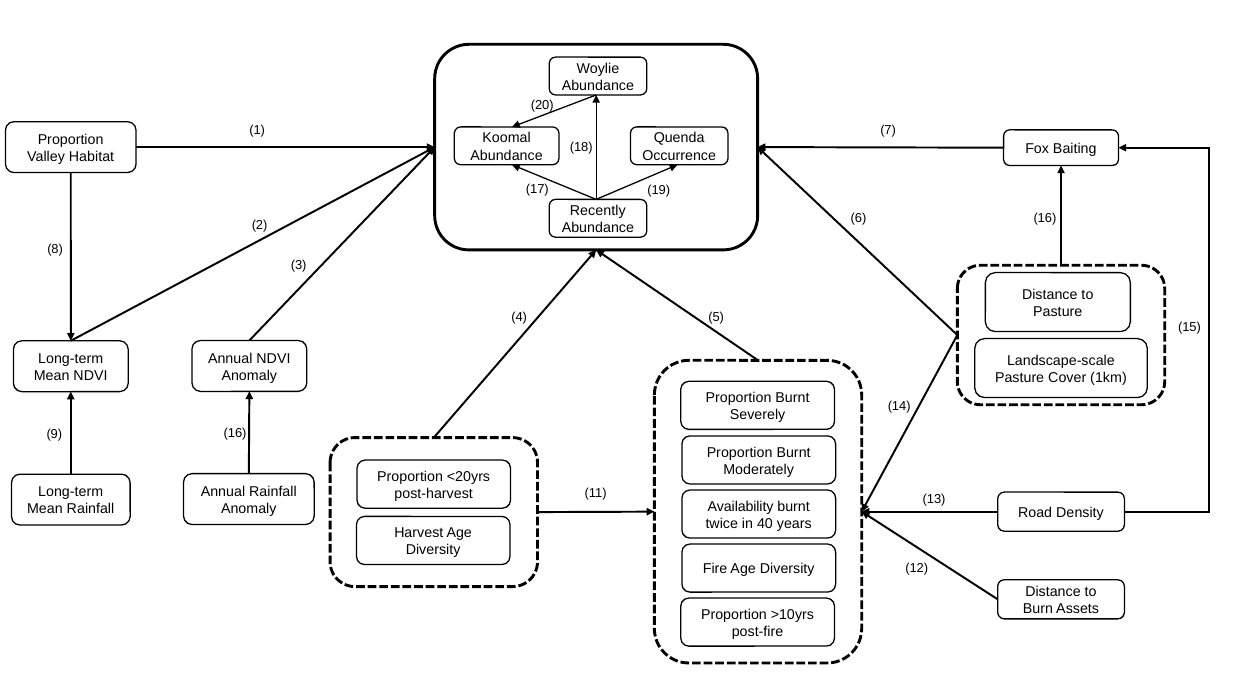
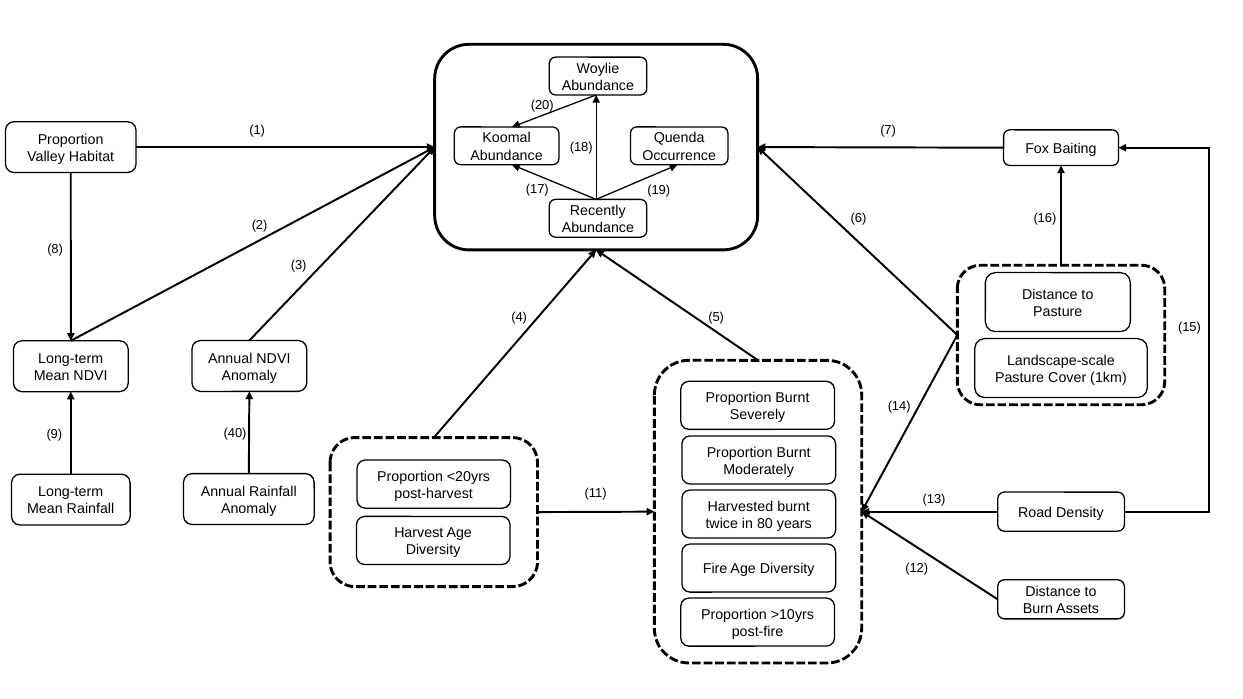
9 16: 16 -> 40 (235, 433)
Availability: Availability -> Harvested (740, 507)
40: 40 -> 80 (765, 524)
